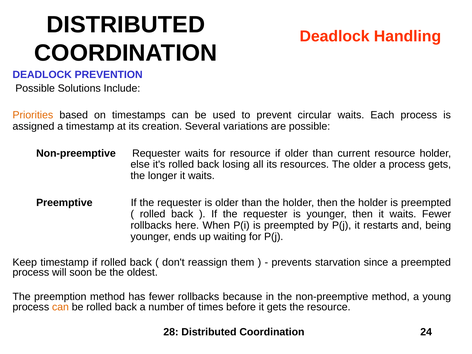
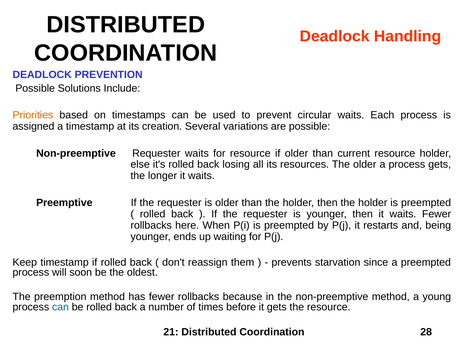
can colour: orange -> blue (60, 307)
28: 28 -> 21 (171, 332)
24: 24 -> 28 (426, 332)
